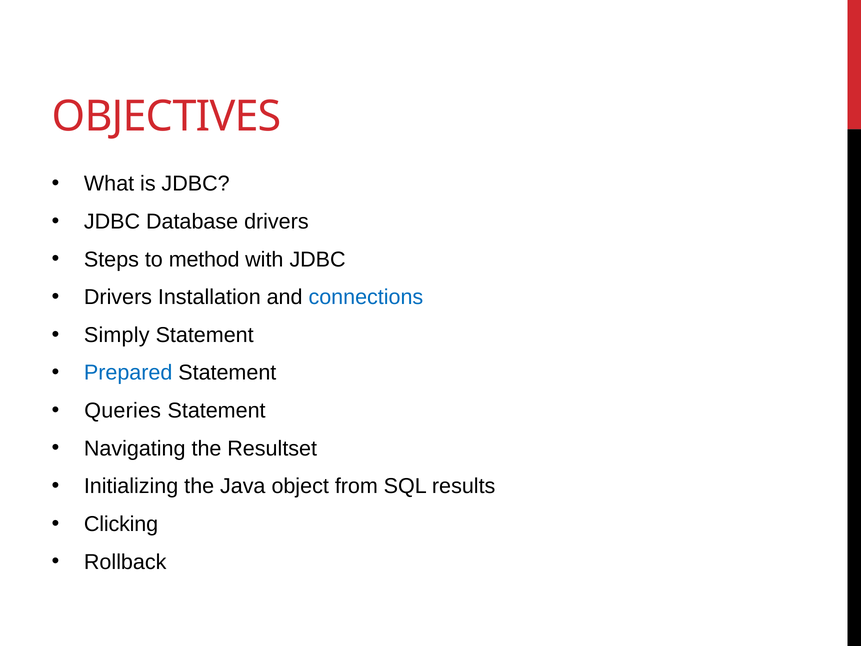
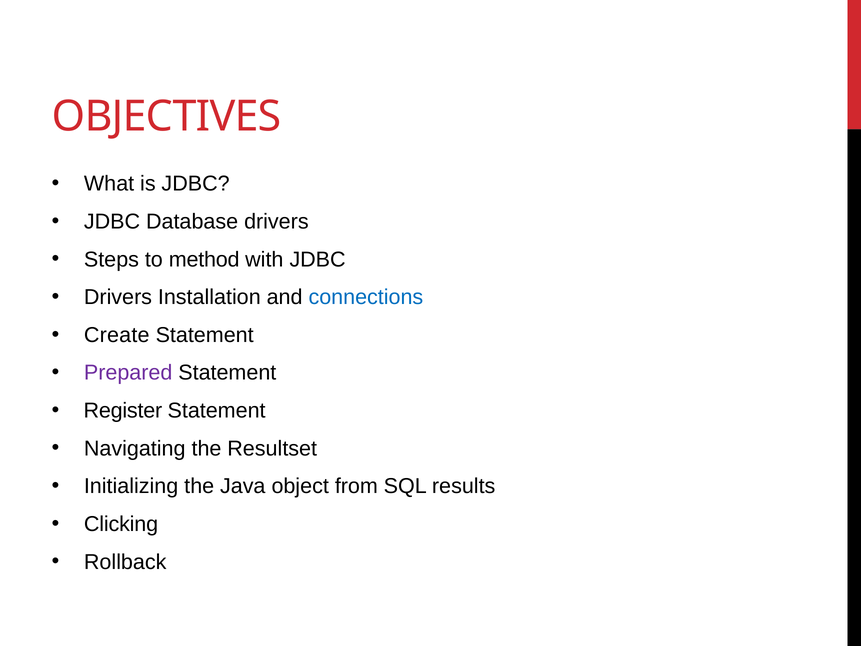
Simply: Simply -> Create (117, 335)
Prepared colour: blue -> purple (128, 373)
Queries: Queries -> Register (123, 411)
